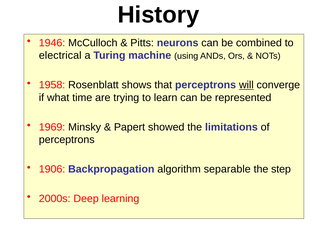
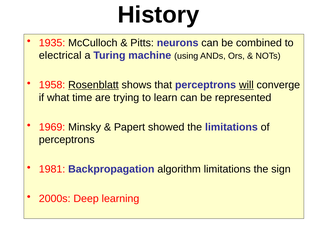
1946: 1946 -> 1935 (52, 43)
Rosenblatt underline: none -> present (93, 85)
1906: 1906 -> 1981 (52, 170)
algorithm separable: separable -> limitations (227, 170)
step: step -> sign (281, 170)
